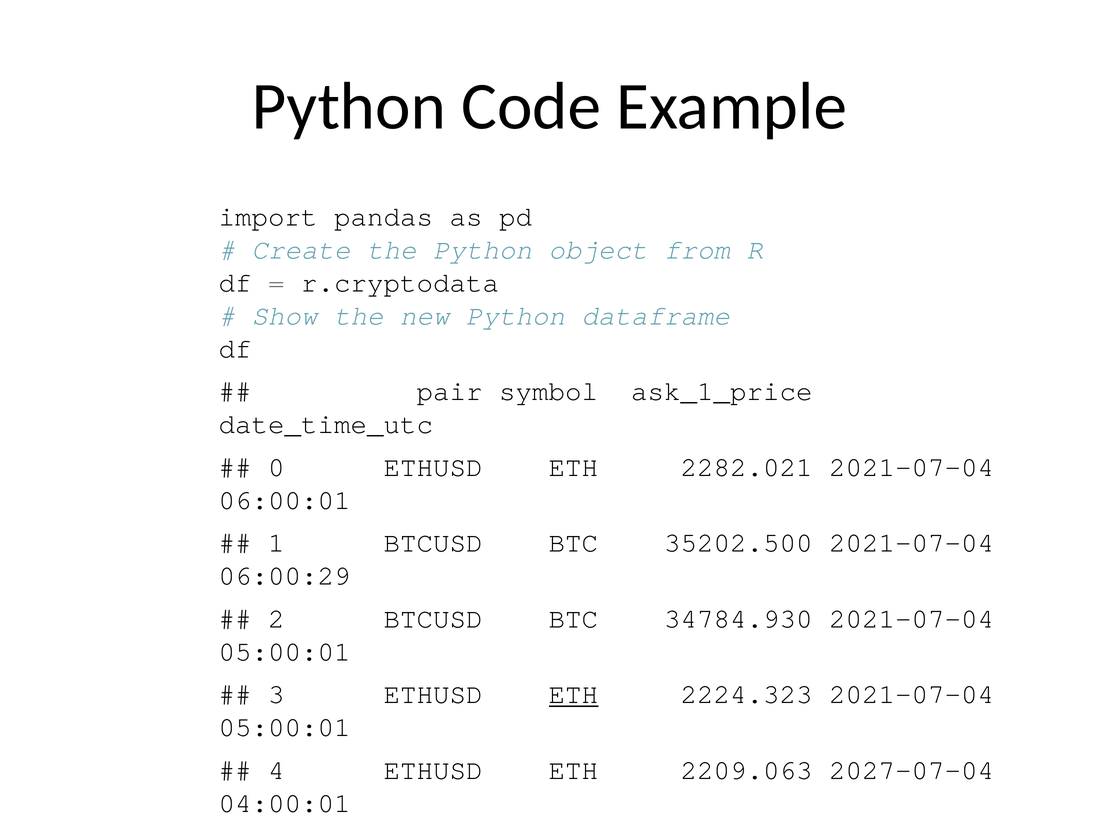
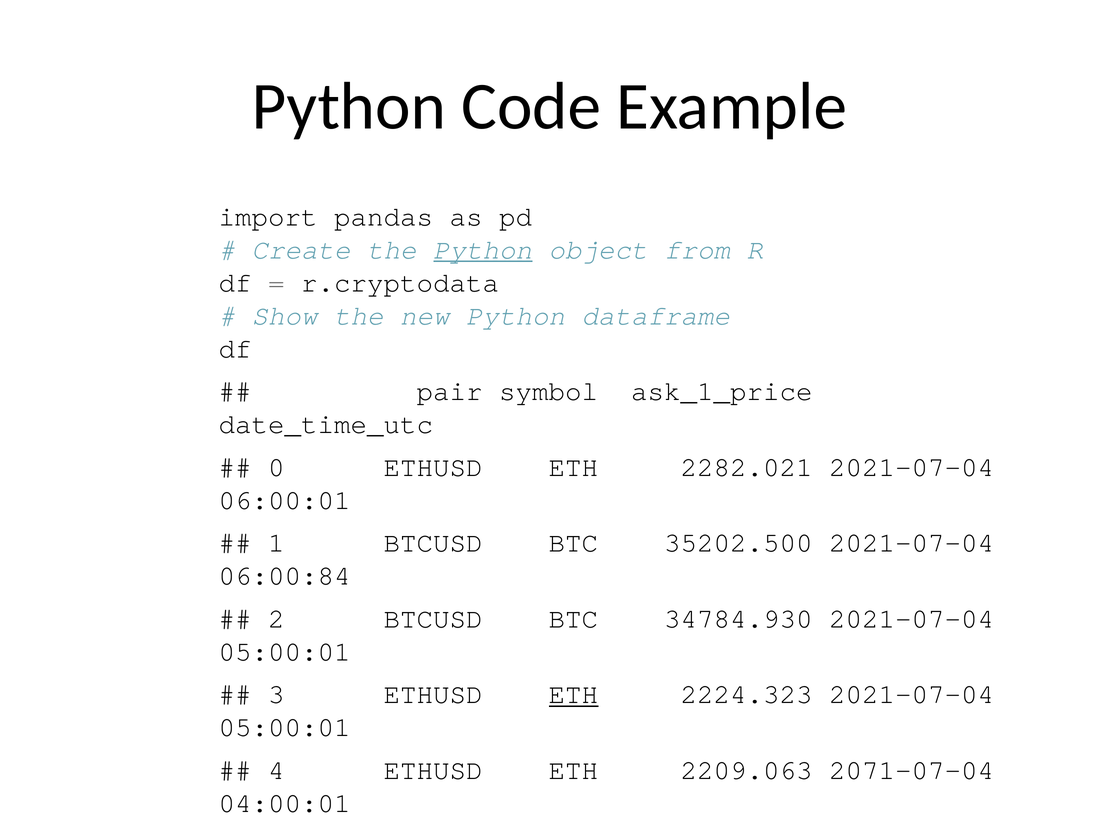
Python underline: none -> present (483, 249)
06:00:29: 06:00:29 -> 06:00:84 (285, 576)
2027-07-04: 2027-07-04 -> 2071-07-04 (912, 770)
